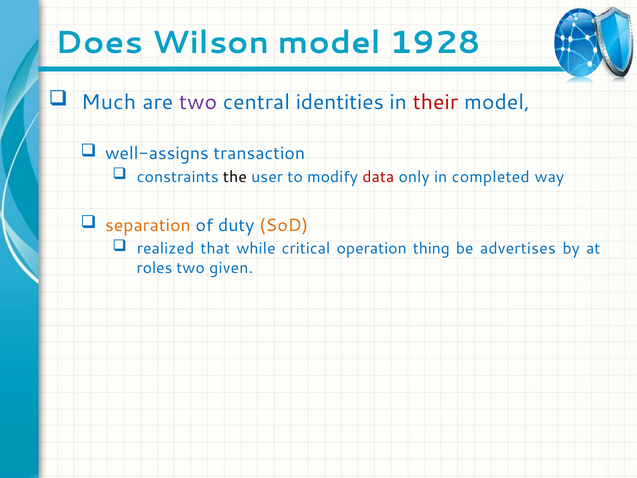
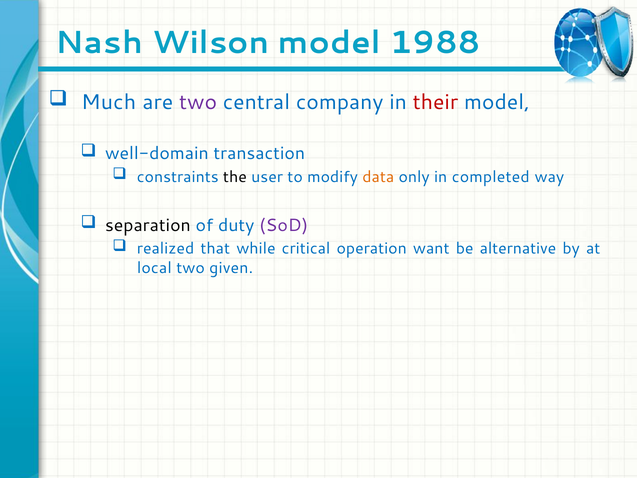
Does: Does -> Nash (99, 43)
1928: 1928 -> 1988 (435, 43)
identities: identities -> company (340, 102)
well-assigns: well-assigns -> well-domain (157, 153)
data colour: red -> orange (378, 177)
separation colour: orange -> black (148, 225)
SoD colour: orange -> purple (284, 225)
thing: thing -> want (431, 249)
advertises: advertises -> alternative (518, 249)
roles: roles -> local (154, 268)
